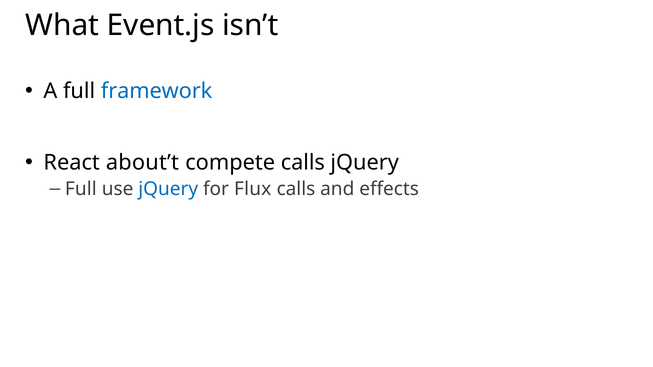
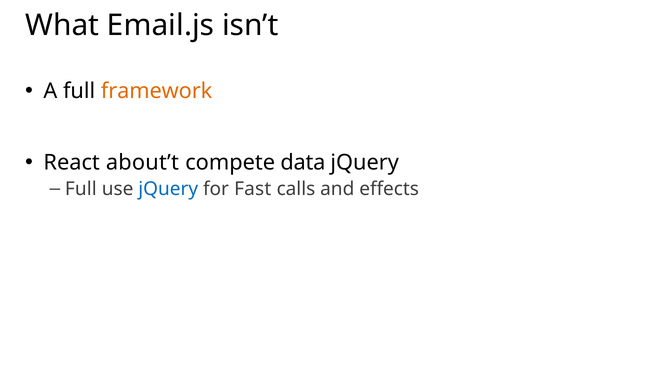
Event.js: Event.js -> Email.js (161, 25)
framework colour: blue -> orange (157, 91)
compete calls: calls -> data (303, 163)
Flux: Flux -> Fast (253, 189)
